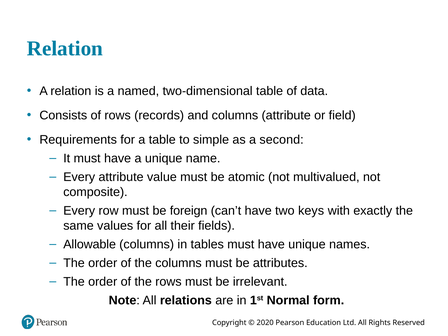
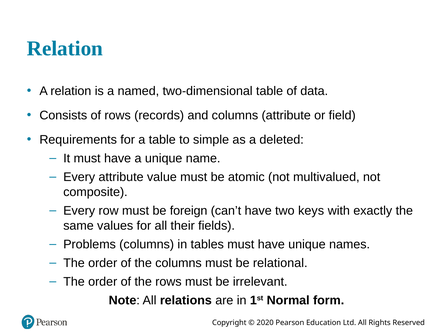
second: second -> deleted (282, 140)
Allowable: Allowable -> Problems (90, 244)
attributes: attributes -> relational (280, 263)
